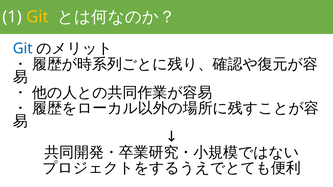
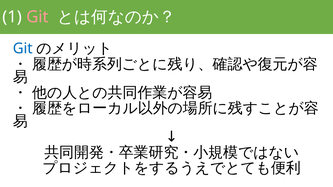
Git colour: yellow -> pink (38, 17)
